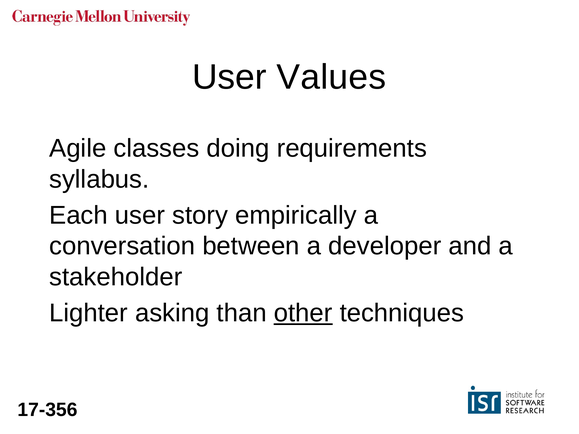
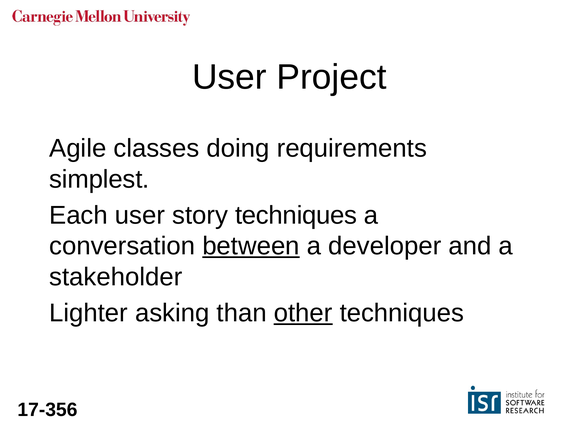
Values: Values -> Project (332, 77)
syllabus: syllabus -> simplest (99, 179)
story empirically: empirically -> techniques (296, 215)
between underline: none -> present (251, 246)
